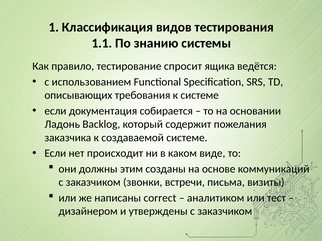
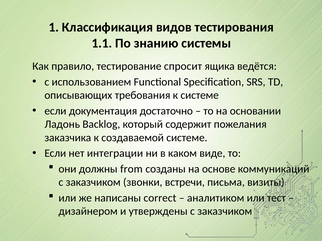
собирается: собирается -> достаточно (166, 111)
происходит: происходит -> интеграции (115, 154)
этим: этим -> from (131, 169)
